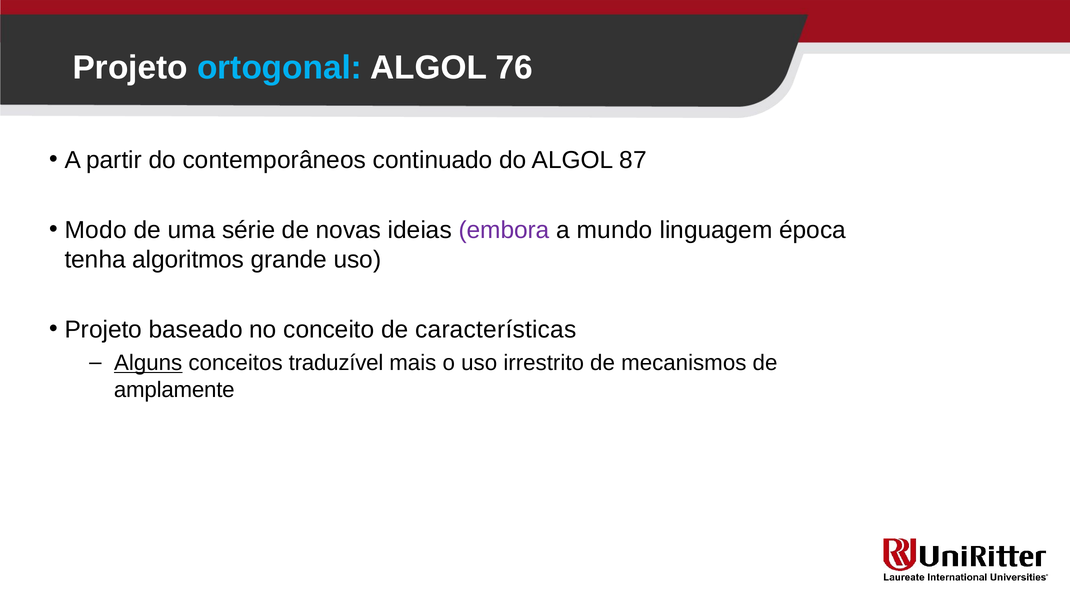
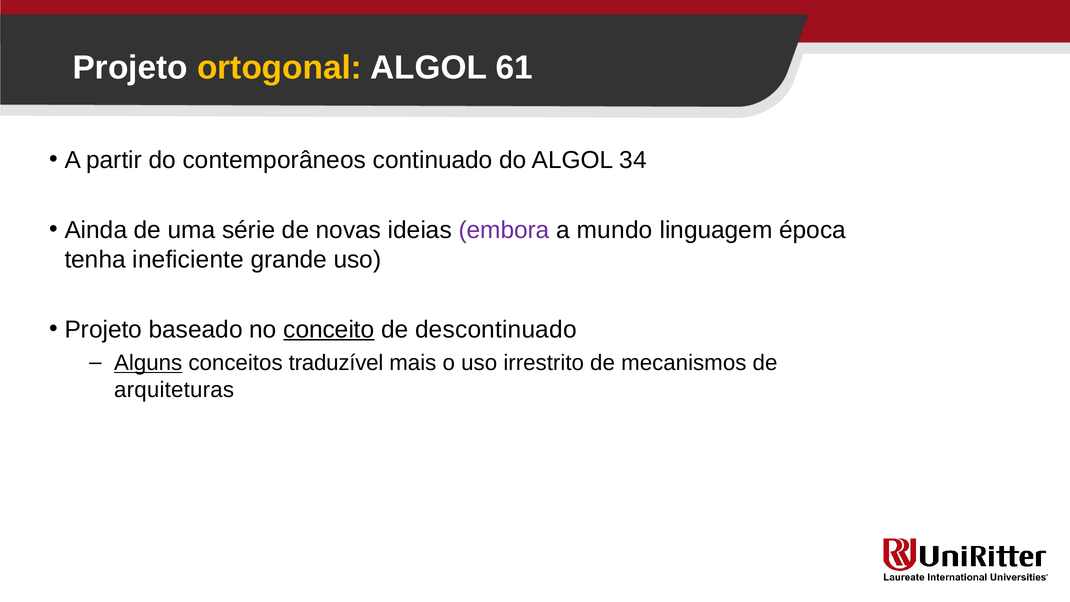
ortogonal colour: light blue -> yellow (280, 68)
76: 76 -> 61 (514, 68)
87: 87 -> 34 (633, 160)
Modo: Modo -> Ainda (96, 230)
algoritmos: algoritmos -> ineficiente (188, 259)
conceito underline: none -> present (329, 329)
características: características -> descontinuado (496, 329)
amplamente: amplamente -> arquiteturas (174, 390)
